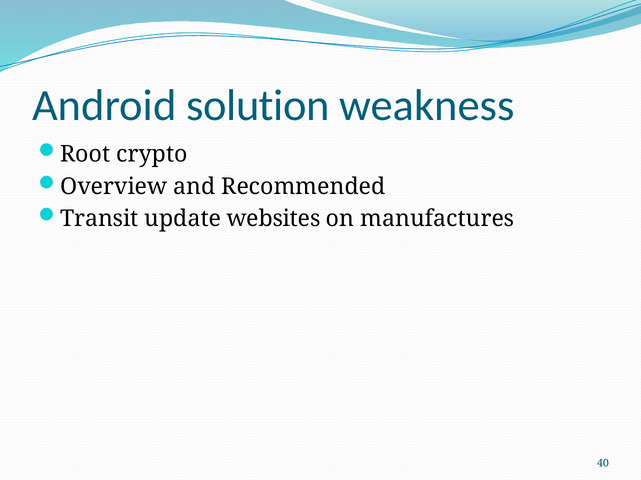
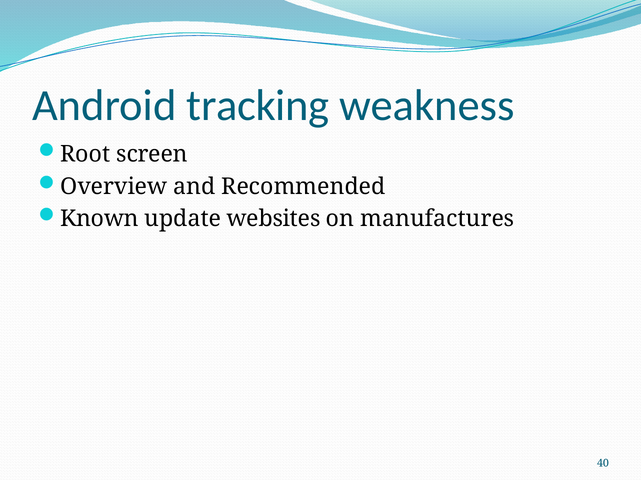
solution: solution -> tracking (258, 106)
crypto: crypto -> screen (152, 154)
Transit: Transit -> Known (99, 219)
